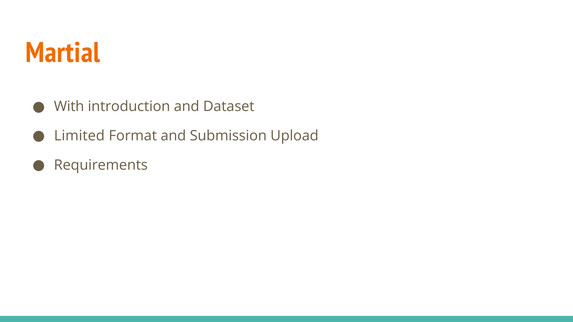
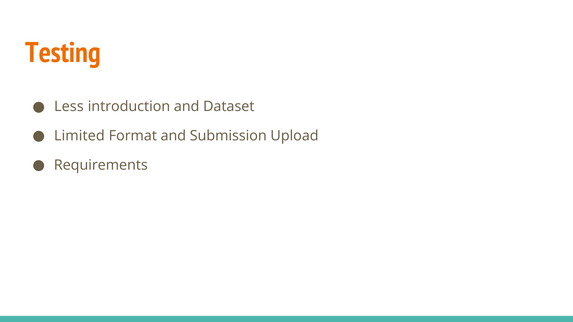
Martial: Martial -> Testing (63, 53)
With: With -> Less (69, 107)
